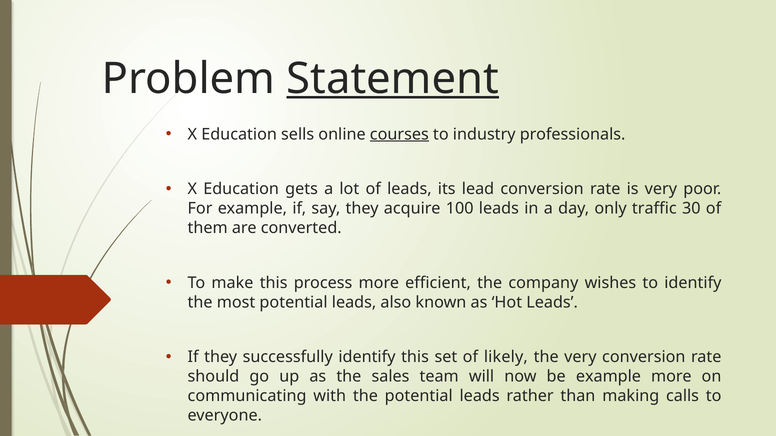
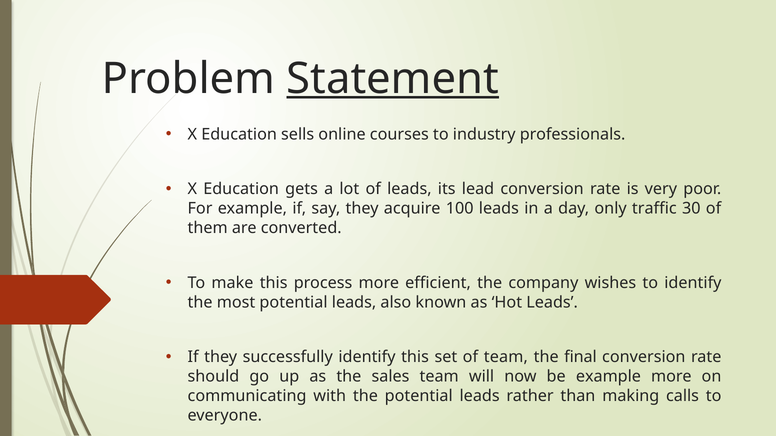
courses underline: present -> none (399, 134)
of likely: likely -> team (506, 358)
the very: very -> final (580, 358)
